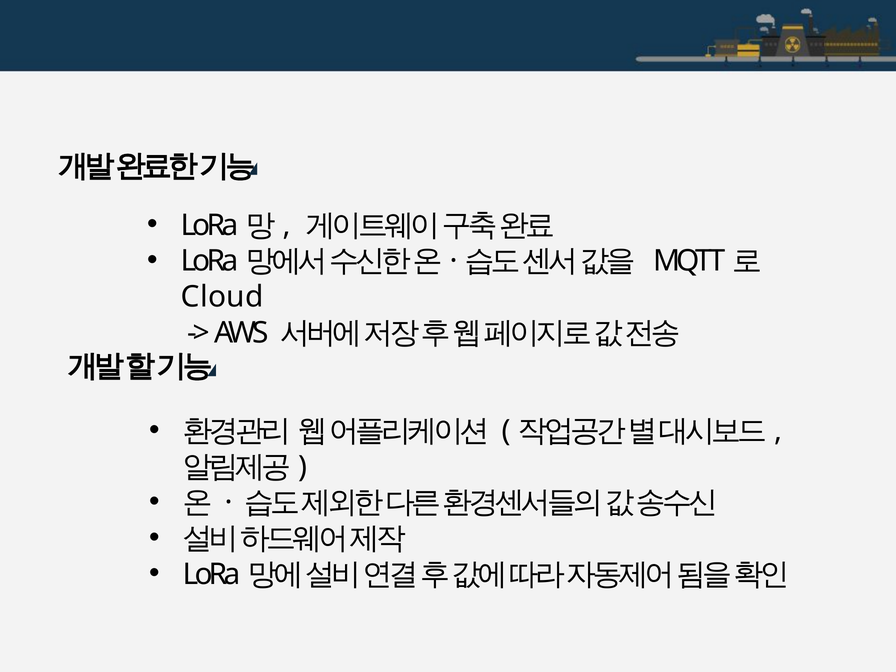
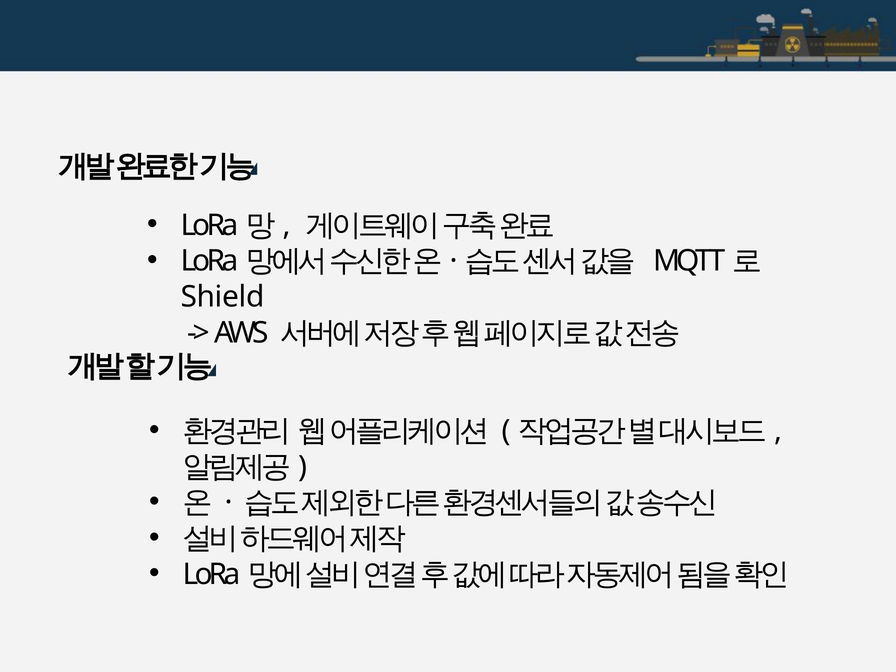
Cloud: Cloud -> Shield (223, 297)
